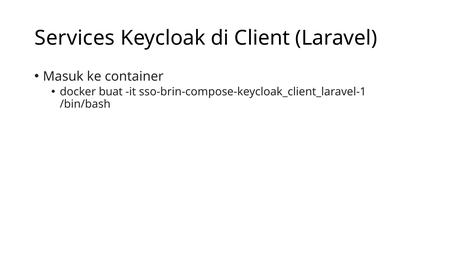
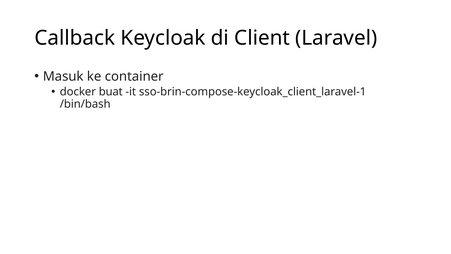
Services: Services -> Callback (75, 38)
